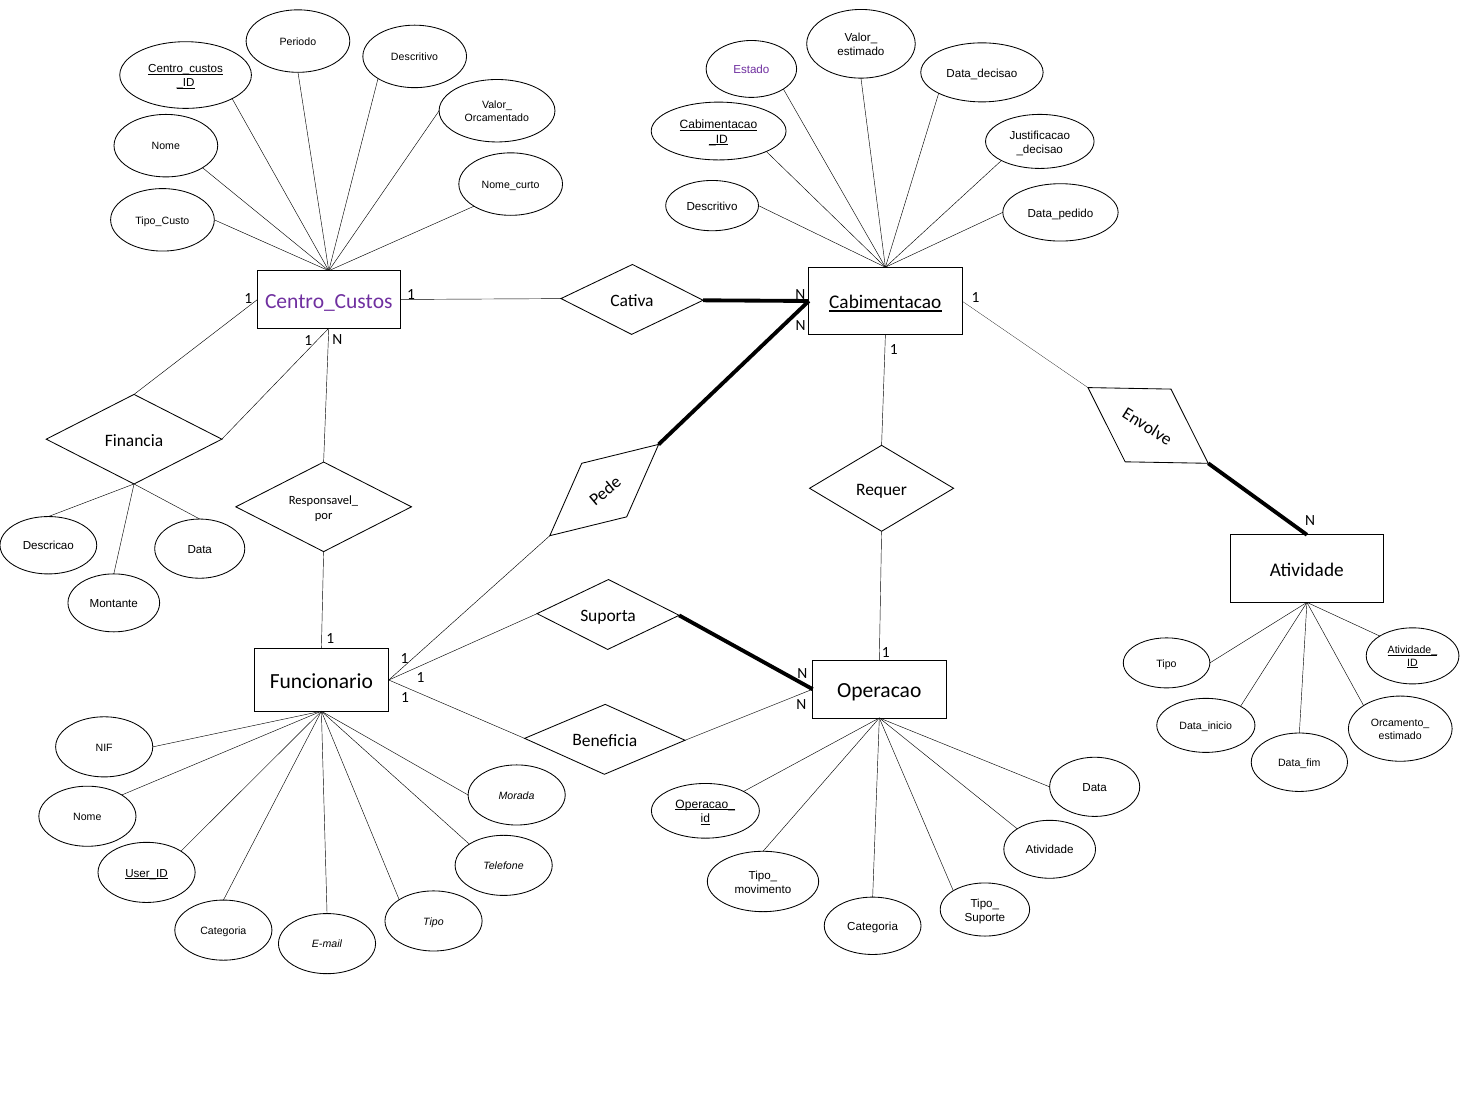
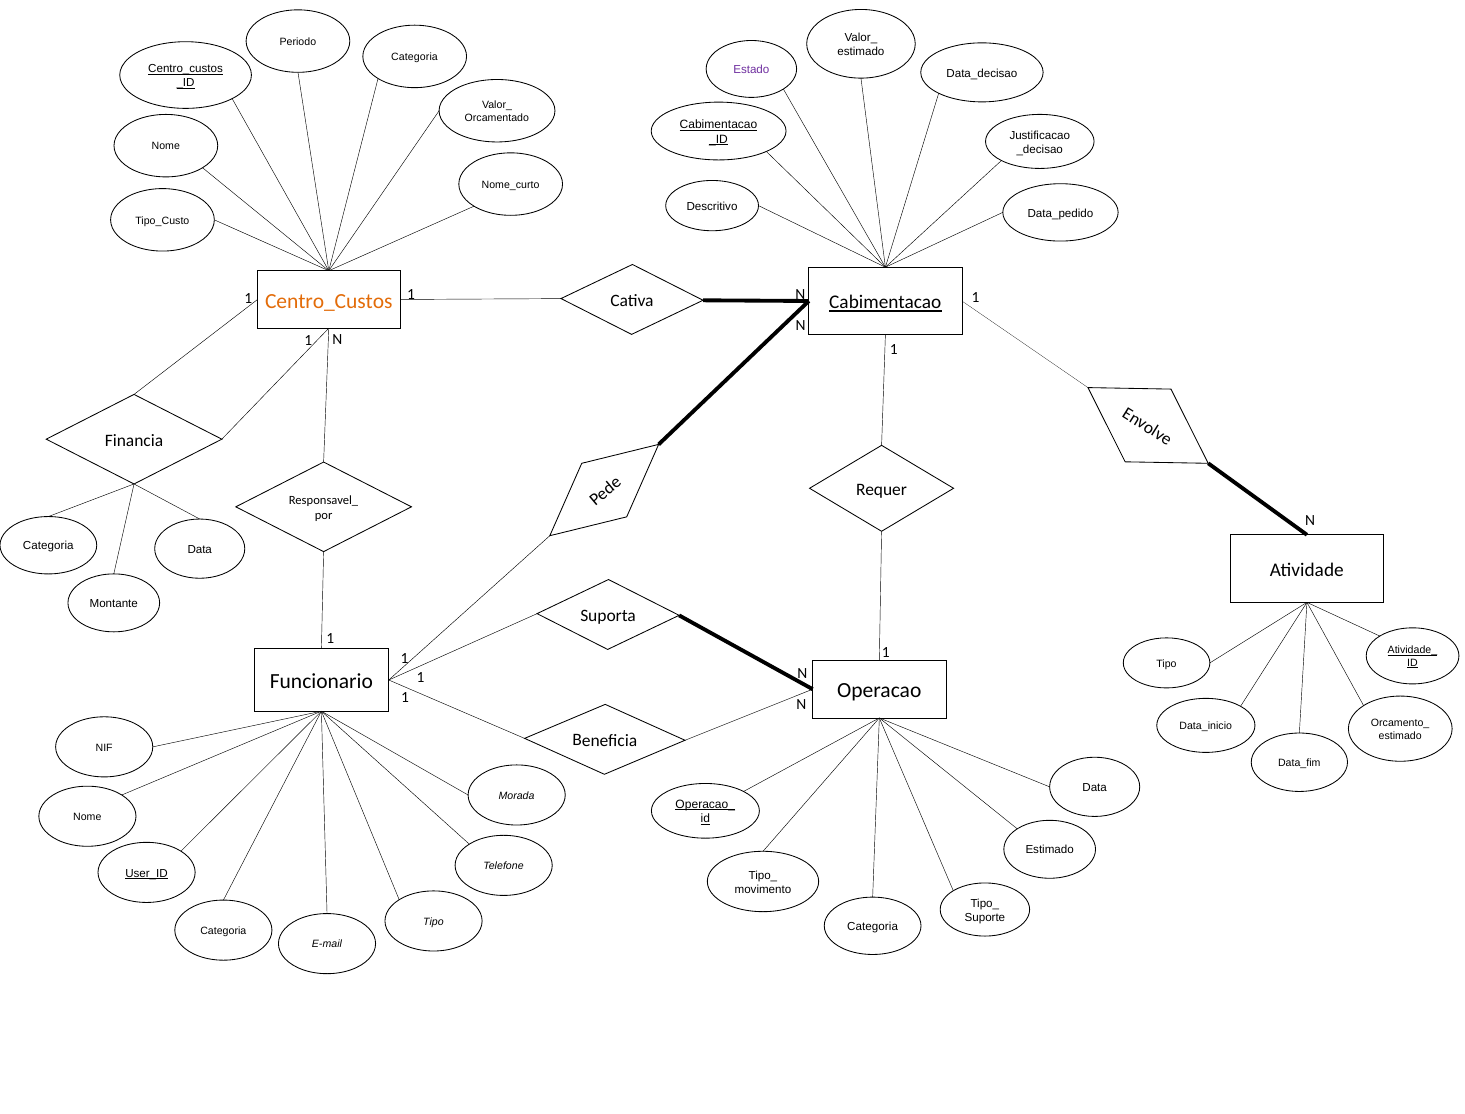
Descritivo: Descritivo -> Categoria (415, 57)
Centro_Custos colour: purple -> orange (329, 301)
Descricao: Descricao -> Categoria (48, 546)
Atividade: Atividade -> Estimado (1050, 850)
